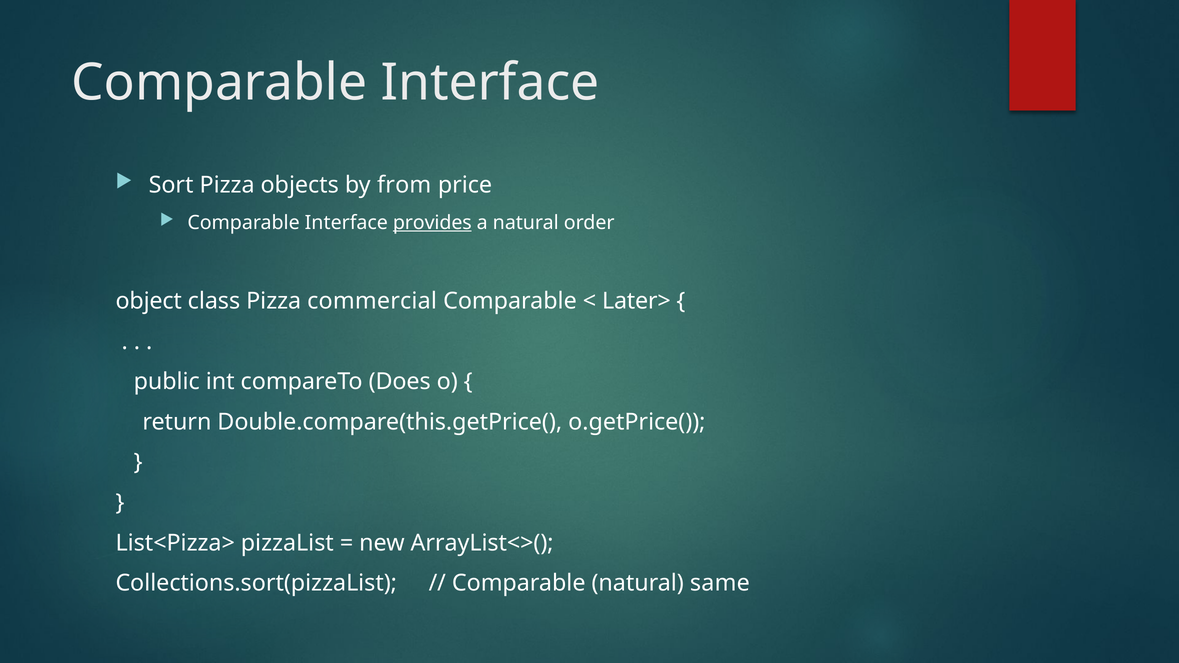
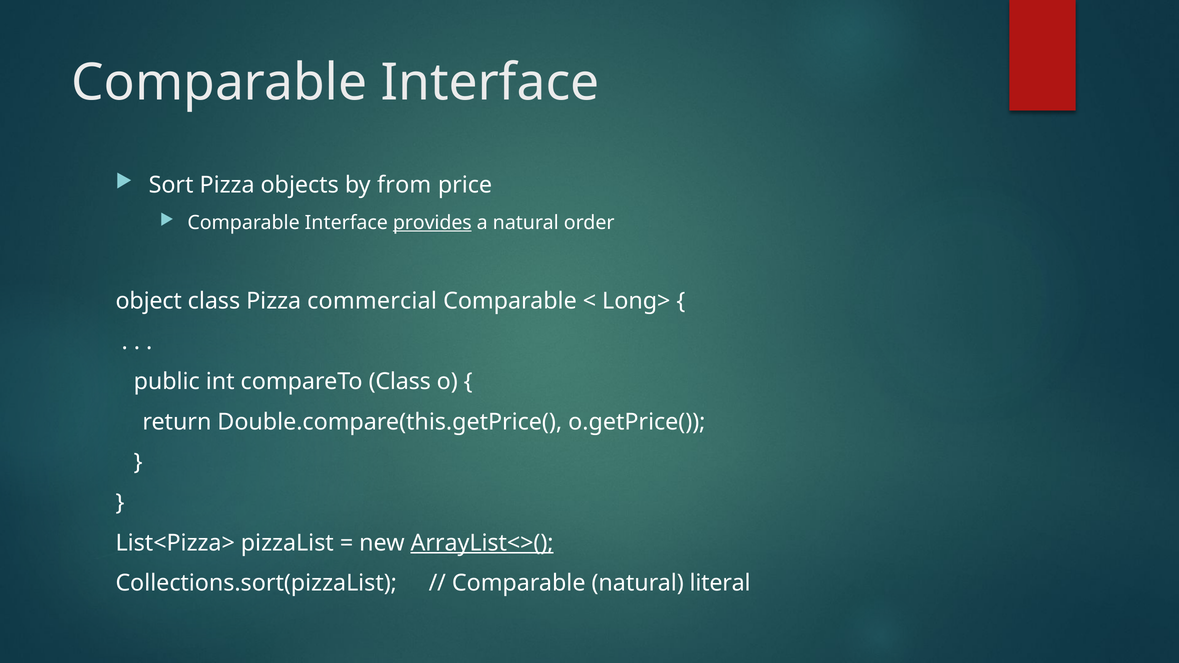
Later>: Later> -> Long> (636, 301)
compareTo Does: Does -> Class (400, 382)
ArrayList<>( underline: none -> present (482, 543)
same: same -> literal (720, 583)
